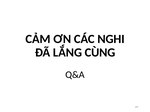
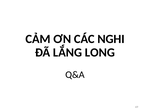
CÙNG: CÙNG -> LONG (100, 53)
